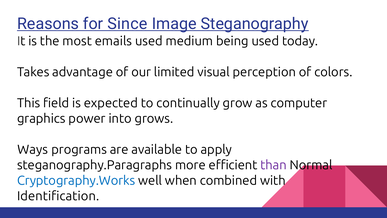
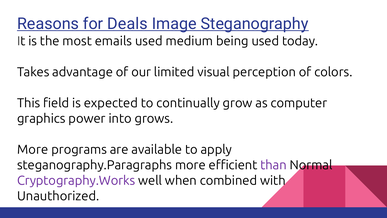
Since: Since -> Deals (127, 24)
Ways: Ways -> More (33, 149)
Cryptography.Works colour: blue -> purple (76, 180)
Identification: Identification -> Unauthorized (58, 196)
